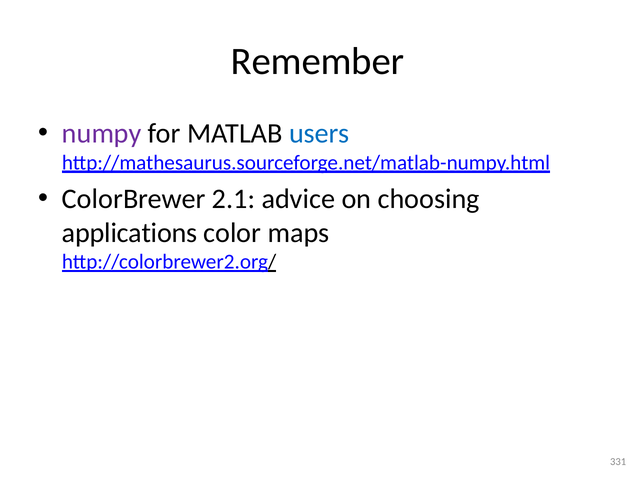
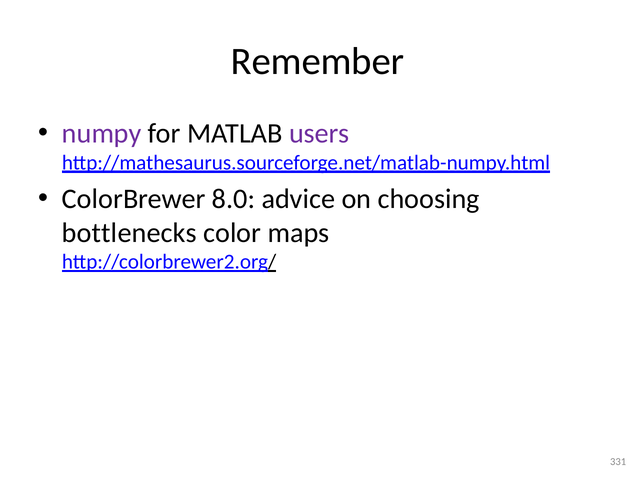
users colour: blue -> purple (319, 133)
2.1: 2.1 -> 8.0 (234, 199)
applications: applications -> bottlenecks (129, 232)
